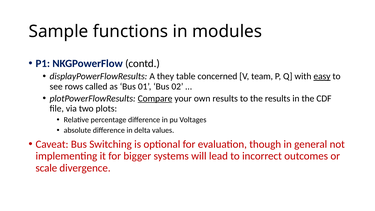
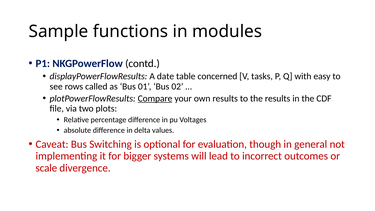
they: they -> date (166, 76)
team: team -> tasks (262, 76)
easy underline: present -> none (322, 76)
